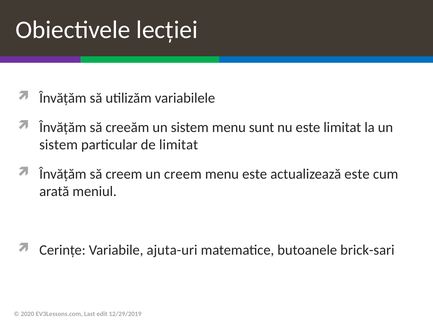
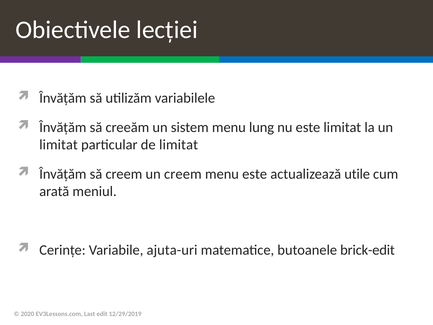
sunt: sunt -> lung (262, 127)
sistem: sistem -> limitat (59, 145)
actualizează este: este -> utile (357, 174)
brick-sari: brick-sari -> brick-edit (367, 250)
